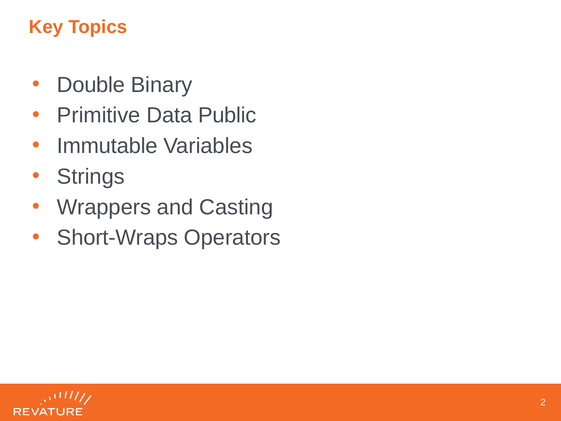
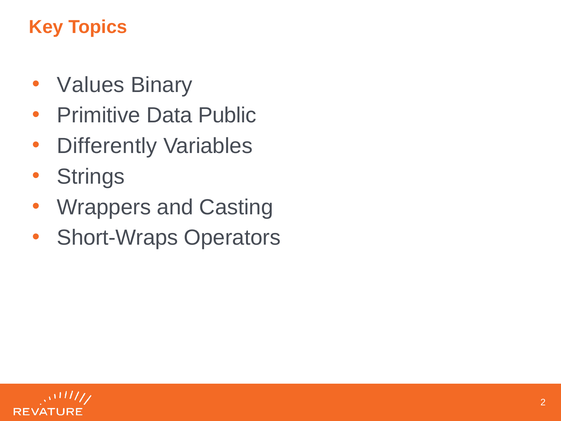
Double: Double -> Values (91, 85)
Immutable: Immutable -> Differently (107, 146)
